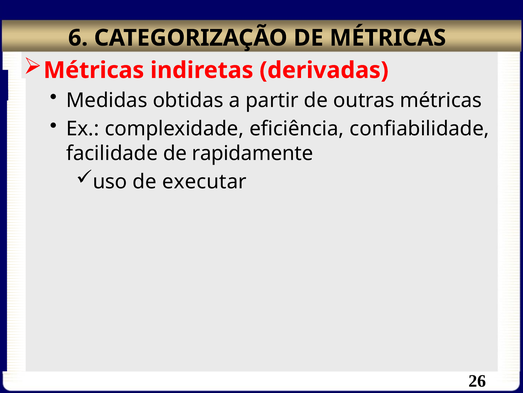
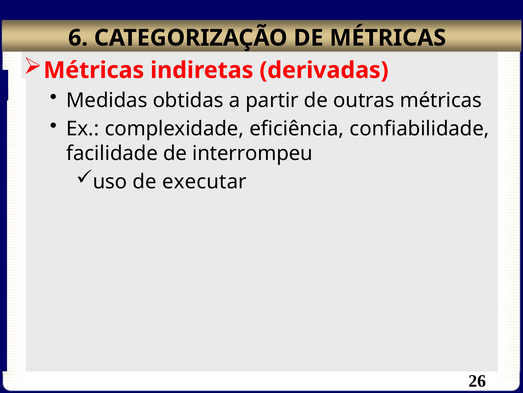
rapidamente: rapidamente -> interrompeu (253, 153)
